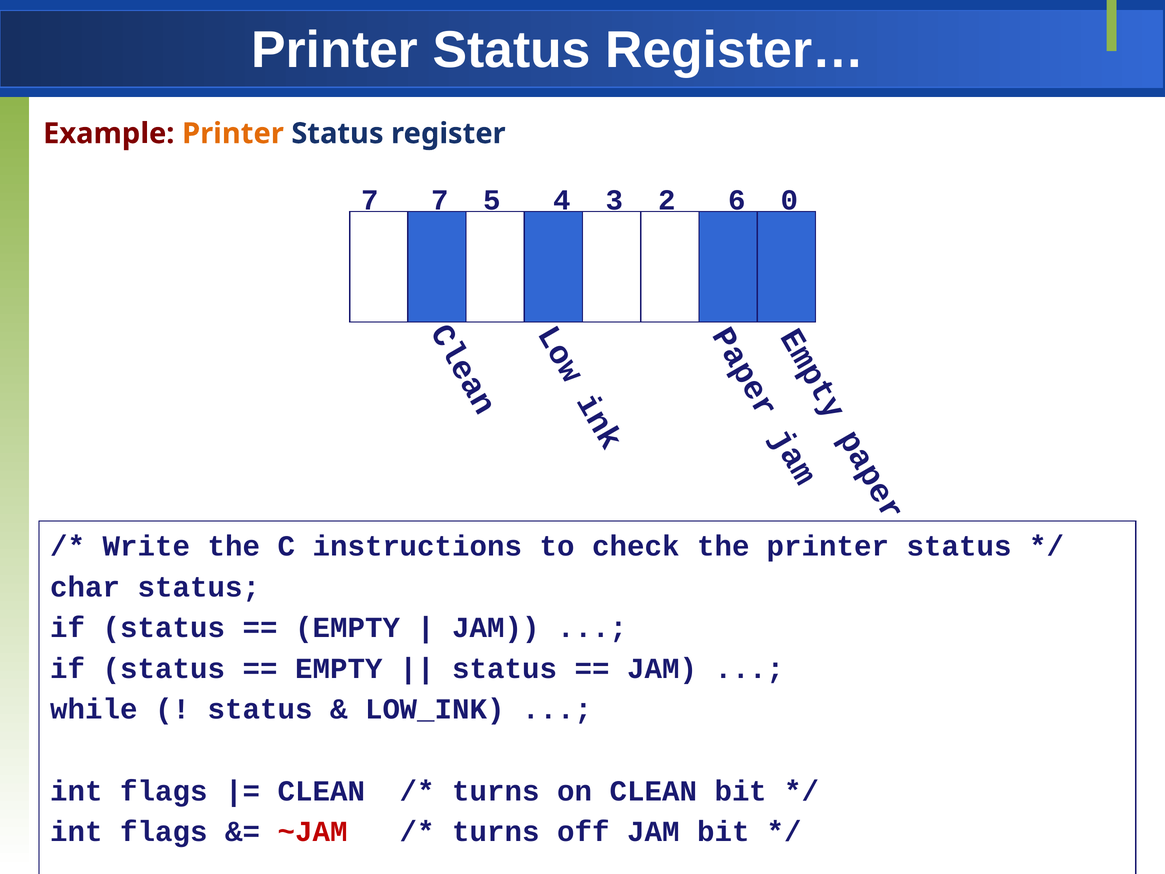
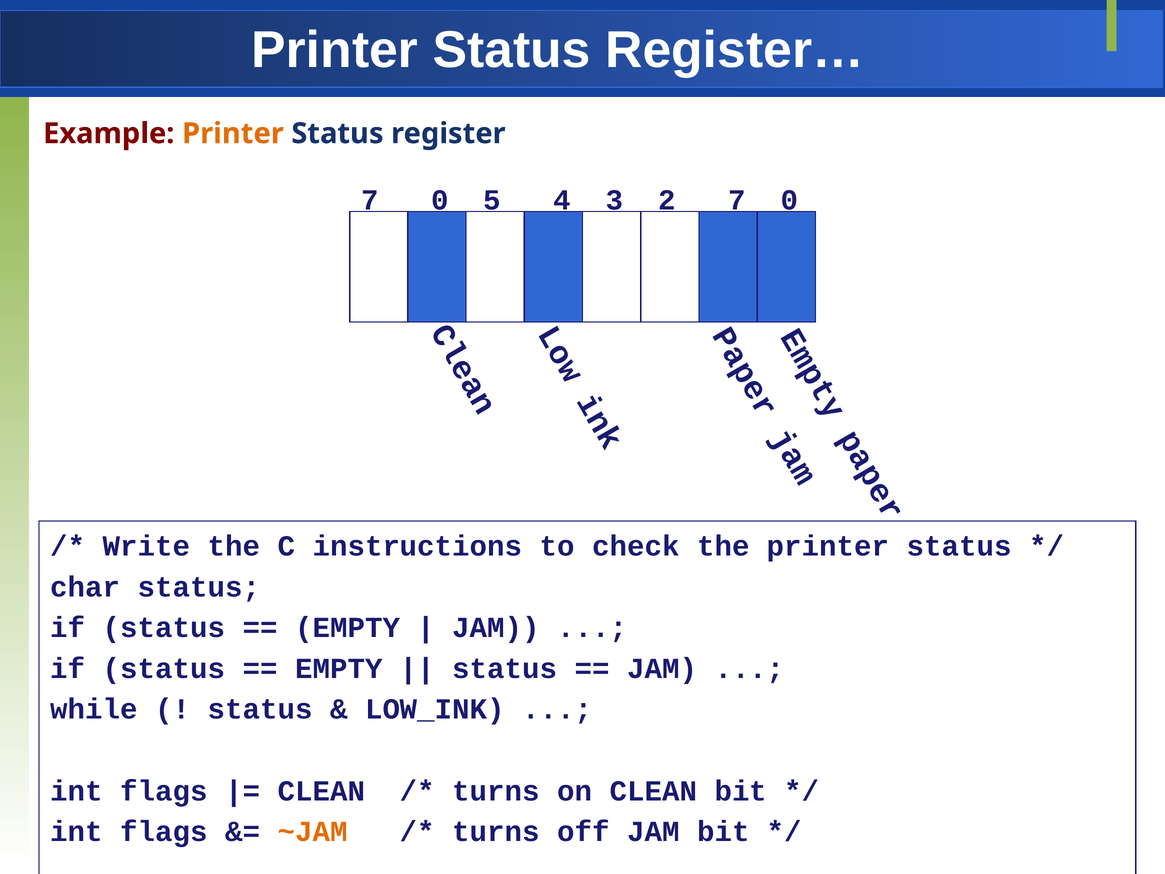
7: 7 -> 0 (440, 200)
2 6: 6 -> 7 (737, 200)
~JAM colour: red -> orange (313, 831)
